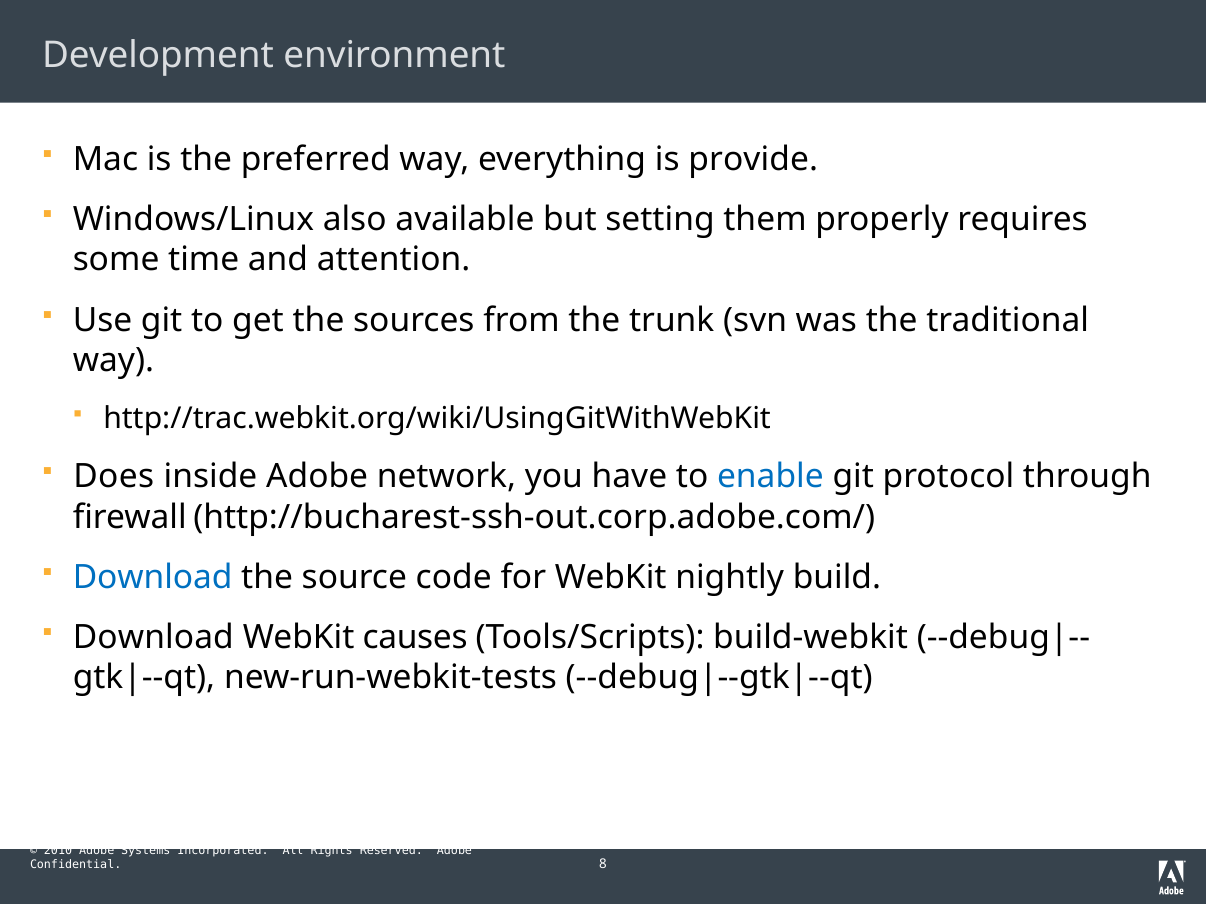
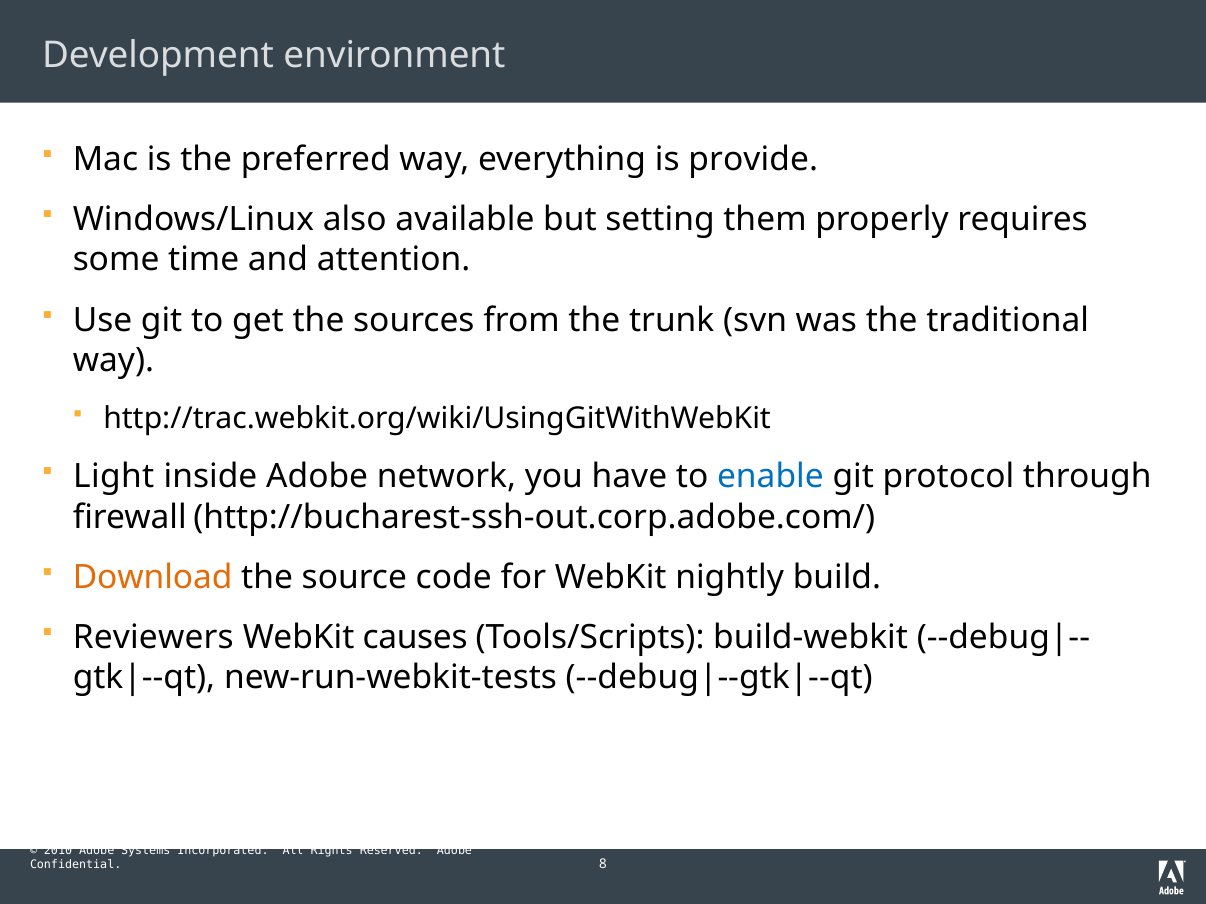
Does: Does -> Light (114, 477)
Download colour: blue -> orange (153, 578)
Download: Download -> Reviewers (153, 638)
